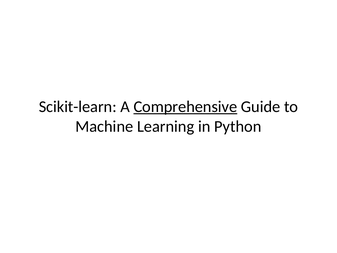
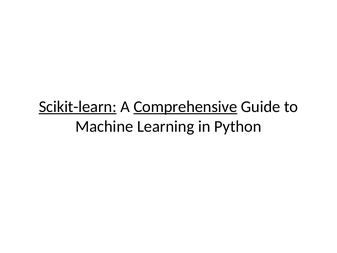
Scikit-learn underline: none -> present (78, 107)
